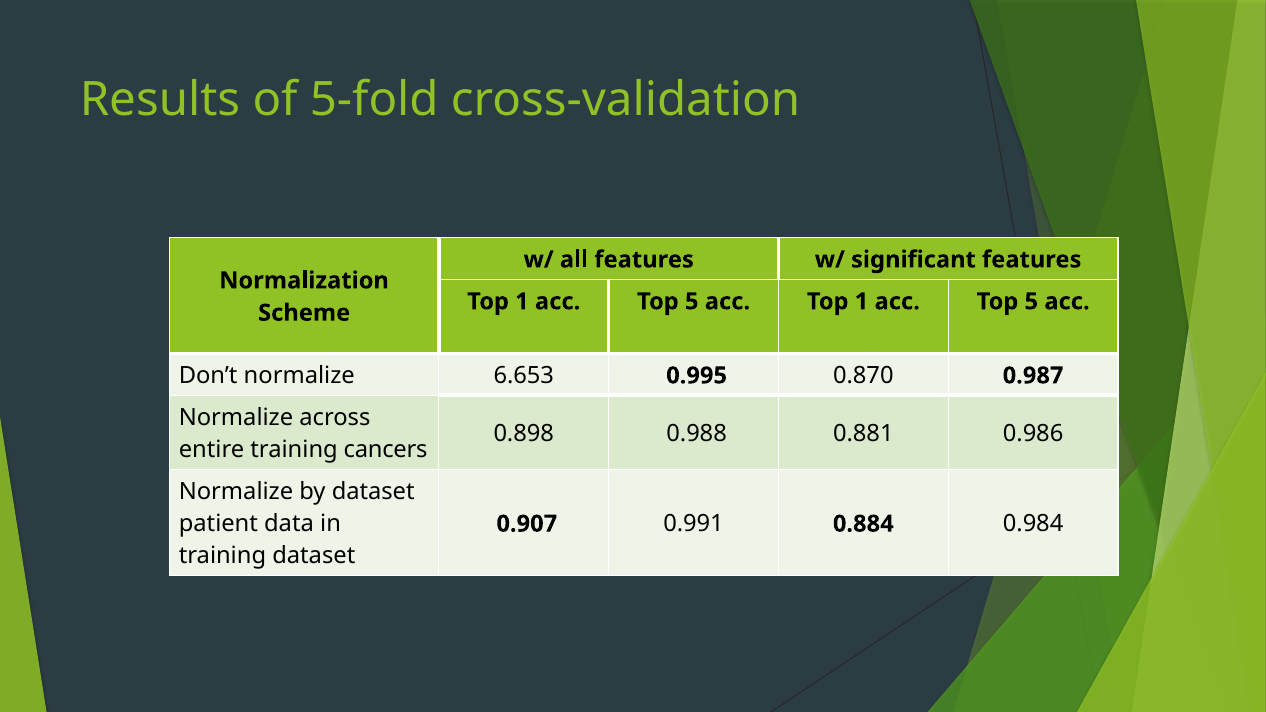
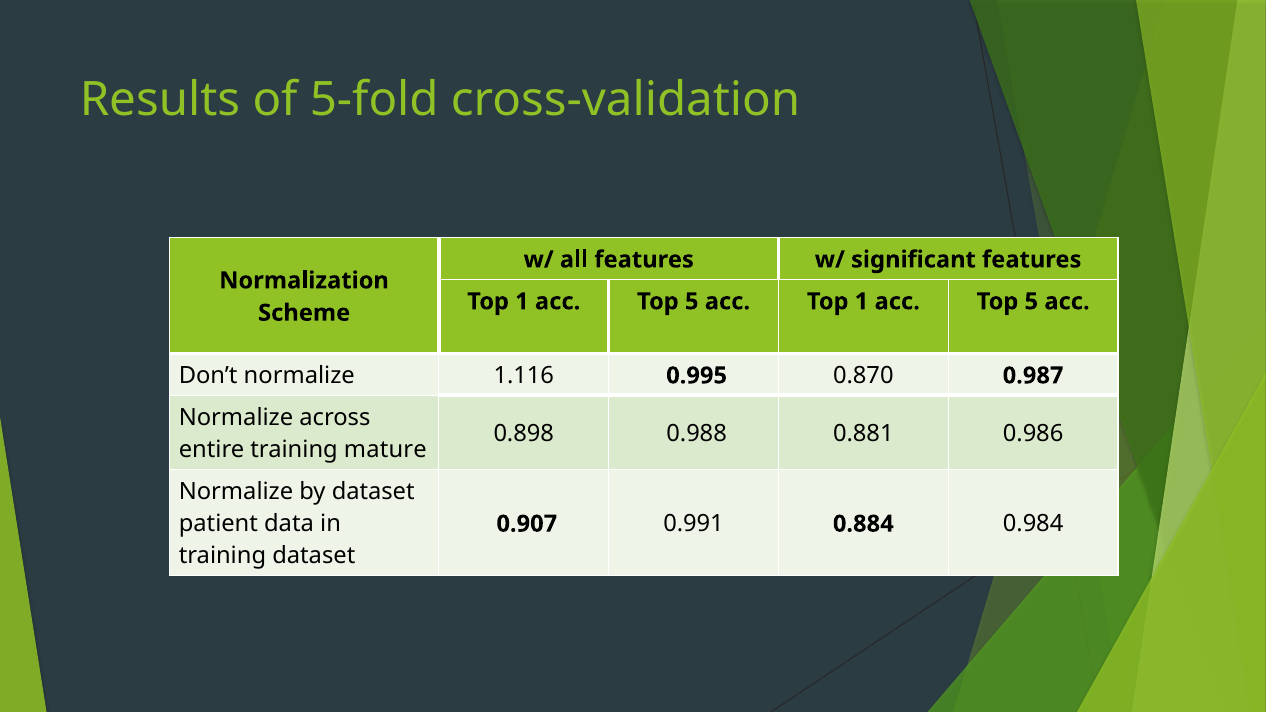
6.653: 6.653 -> 1.116 (524, 376)
cancers: cancers -> mature (385, 450)
